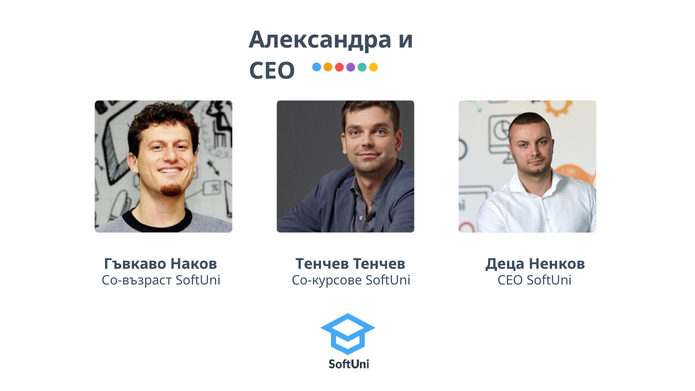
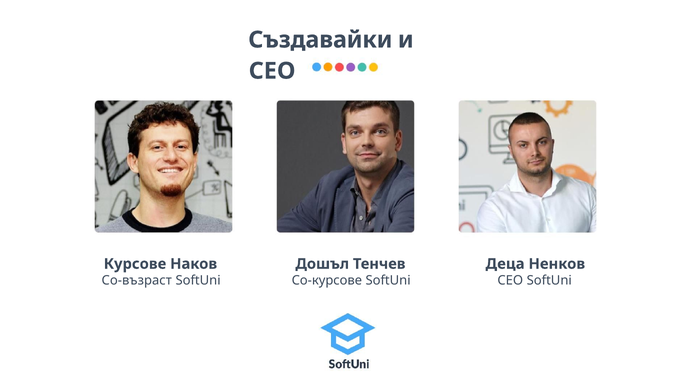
Александра: Александра -> Създавайки (320, 40)
Гъвкаво: Гъвкаво -> Курсове (135, 264)
Тенчев: Тенчев -> Дошъл (322, 264)
